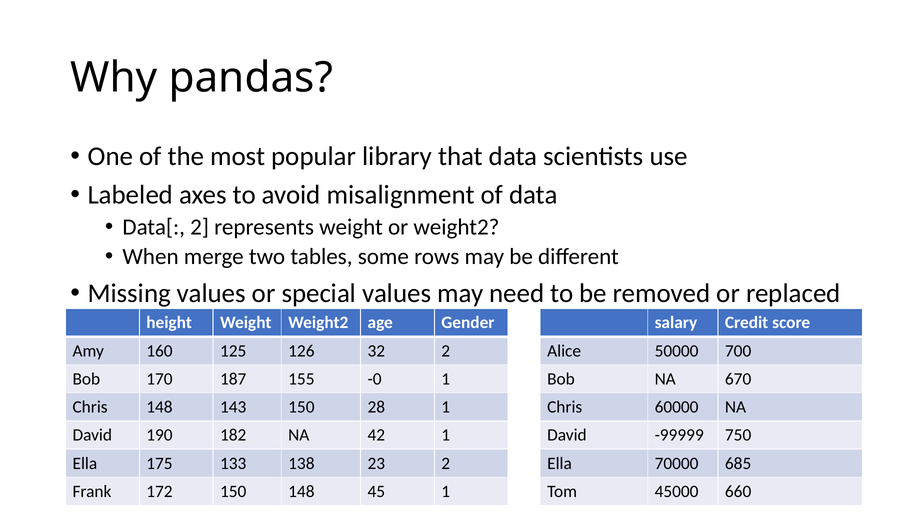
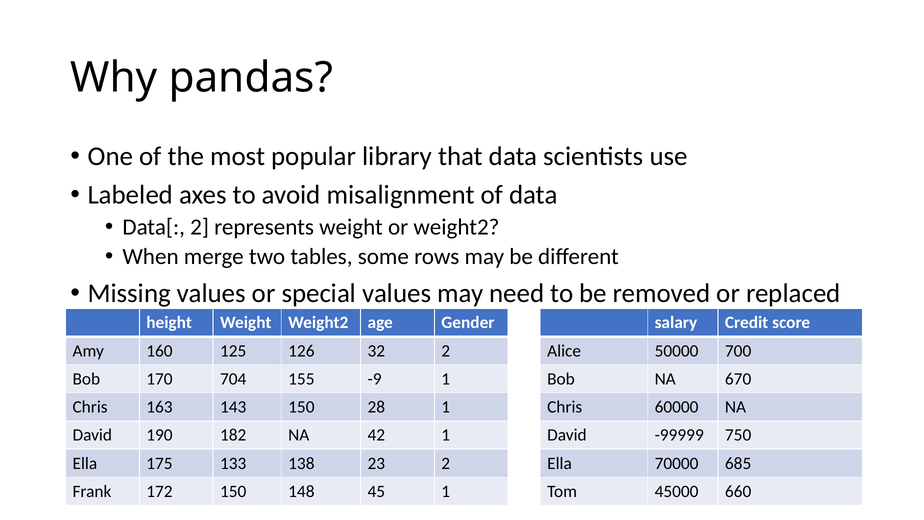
187: 187 -> 704 (233, 379)
-0: -0 -> -9 (375, 379)
Chris 148: 148 -> 163 (159, 407)
